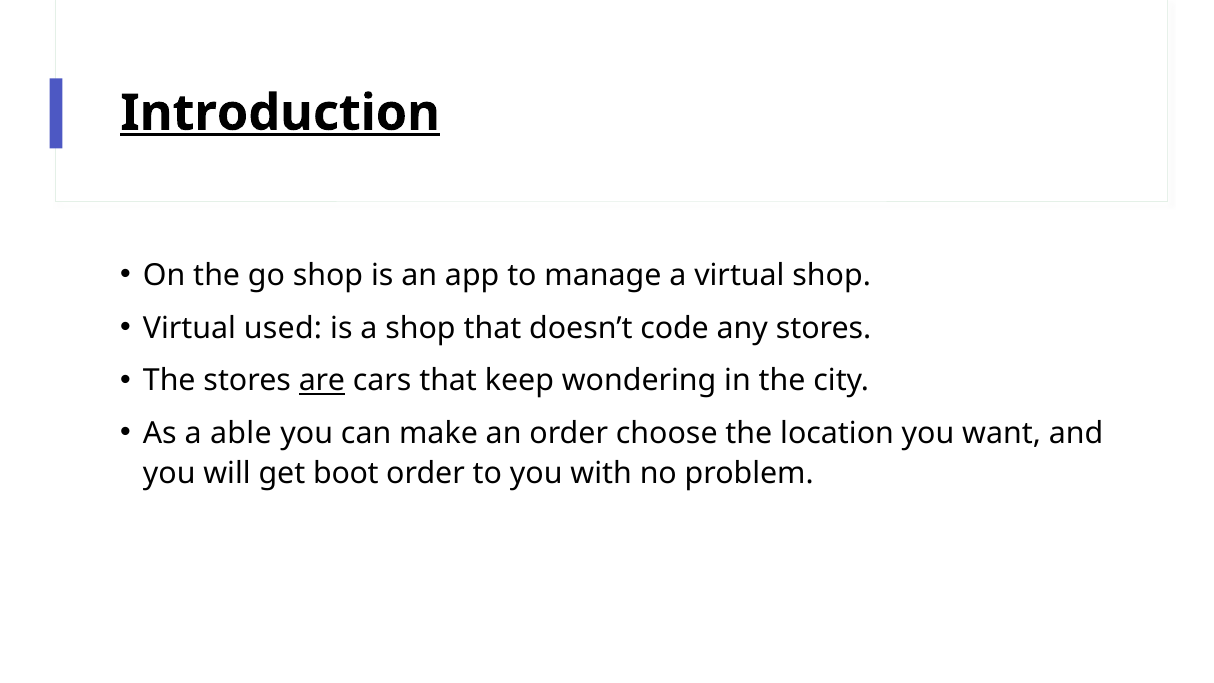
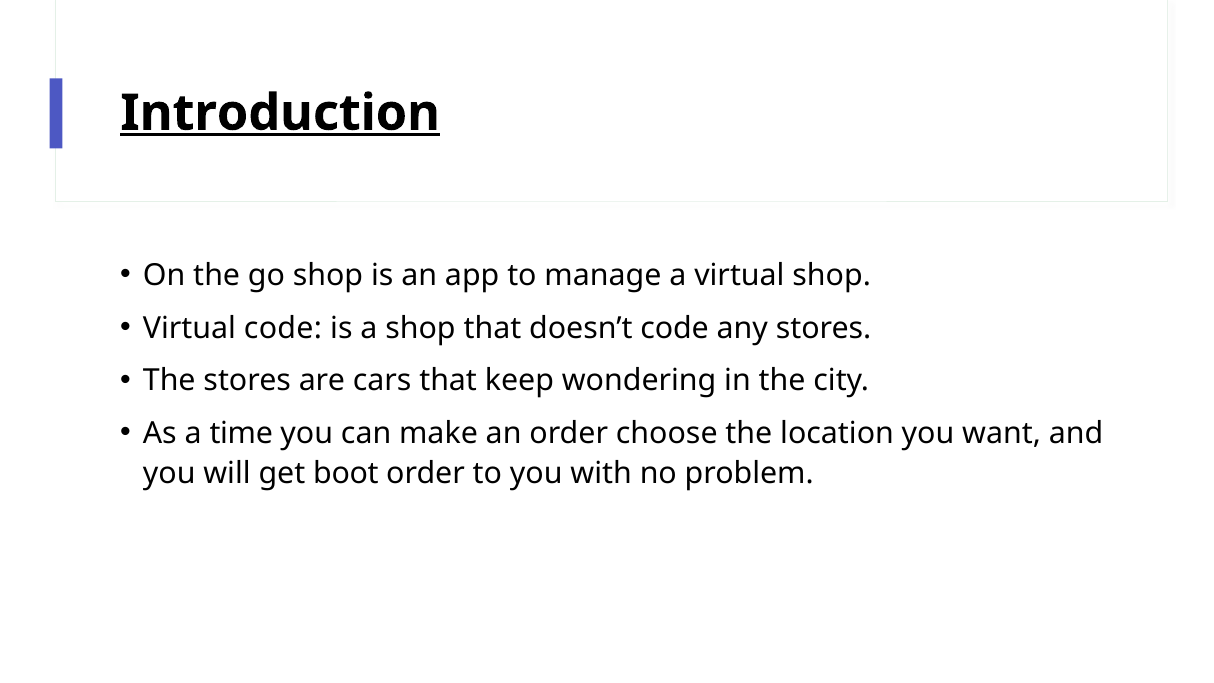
Virtual used: used -> code (283, 328)
are underline: present -> none (322, 381)
able: able -> time (241, 433)
